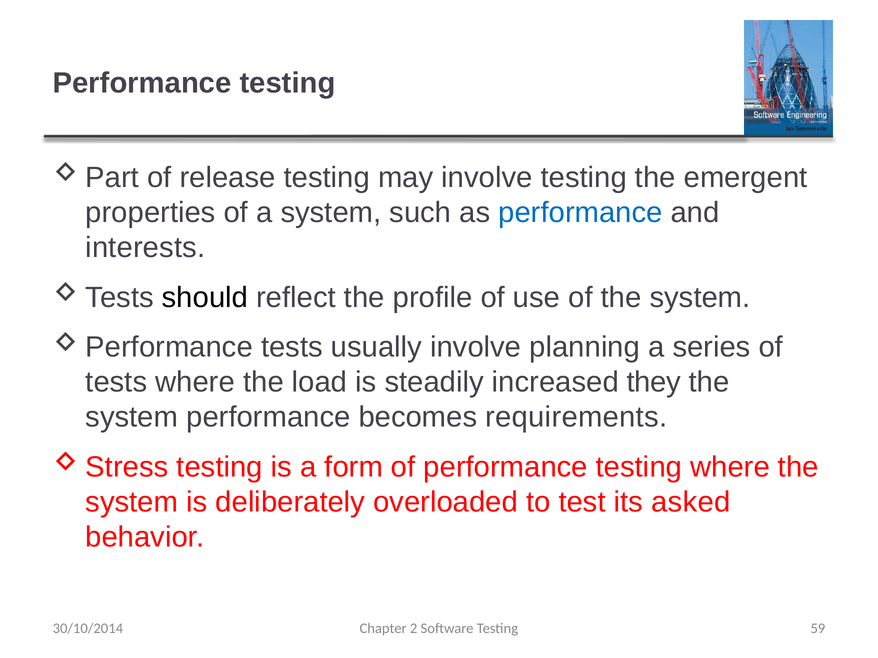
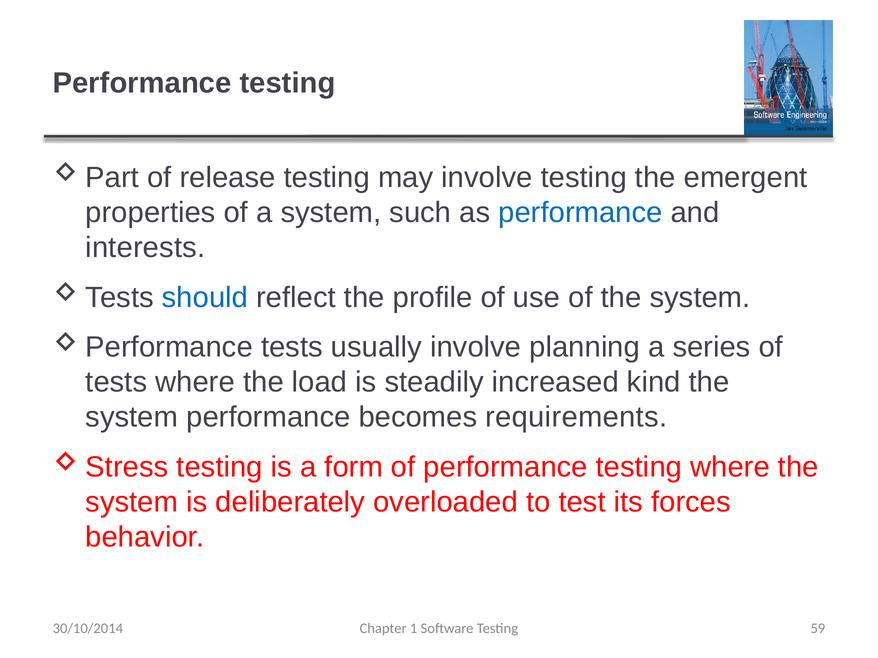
should colour: black -> blue (205, 298)
they: they -> kind (654, 383)
asked: asked -> forces (691, 503)
2: 2 -> 1 (414, 629)
